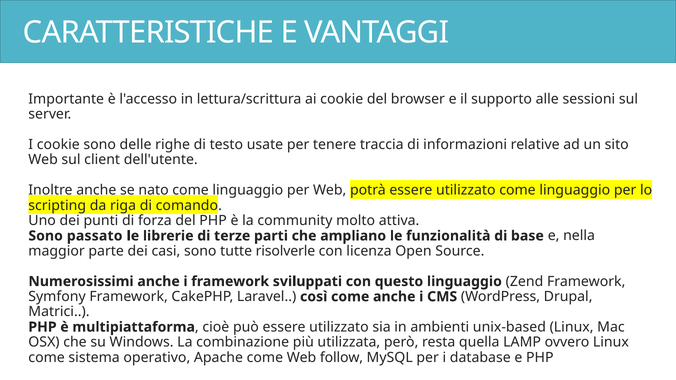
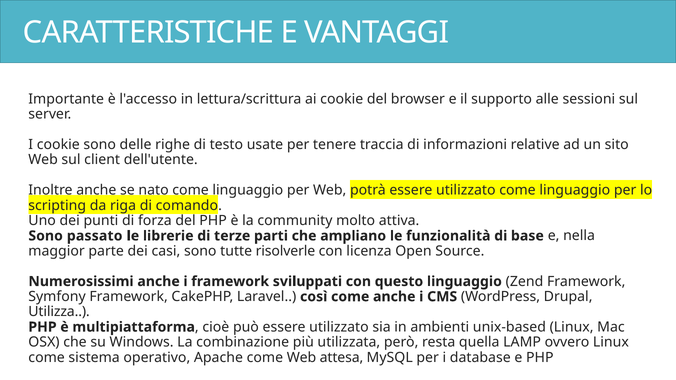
Matrici: Matrici -> Utilizza (59, 312)
follow: follow -> attesa (342, 358)
